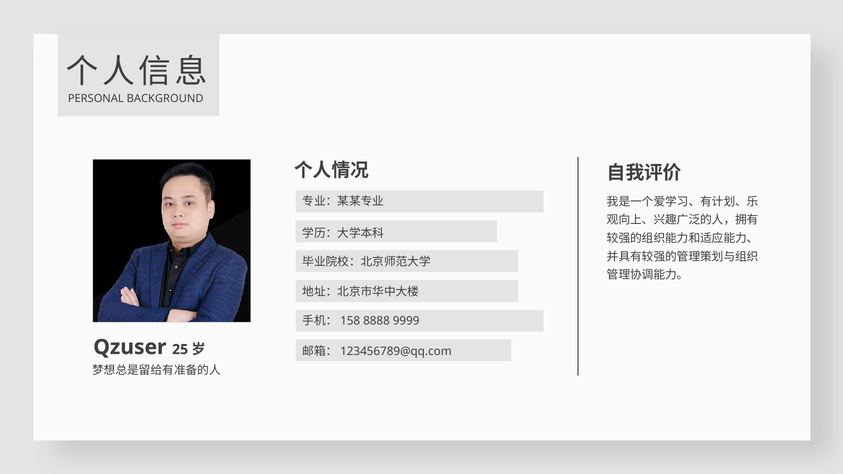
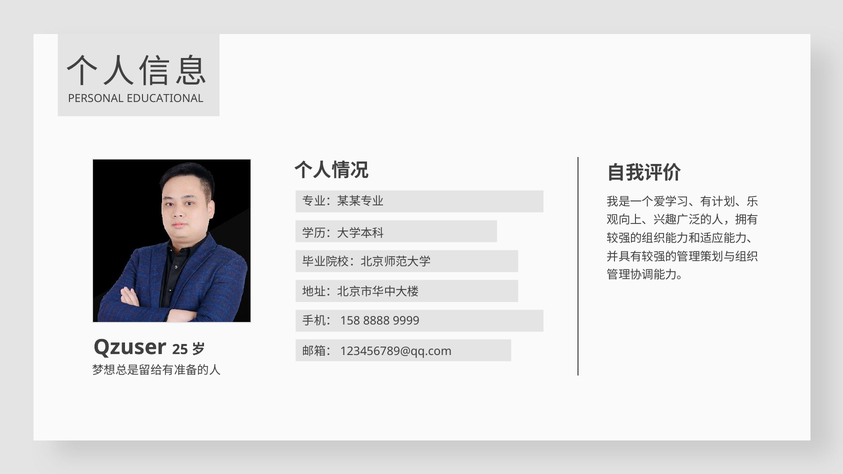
BACKGROUND: BACKGROUND -> EDUCATIONAL (165, 99)
